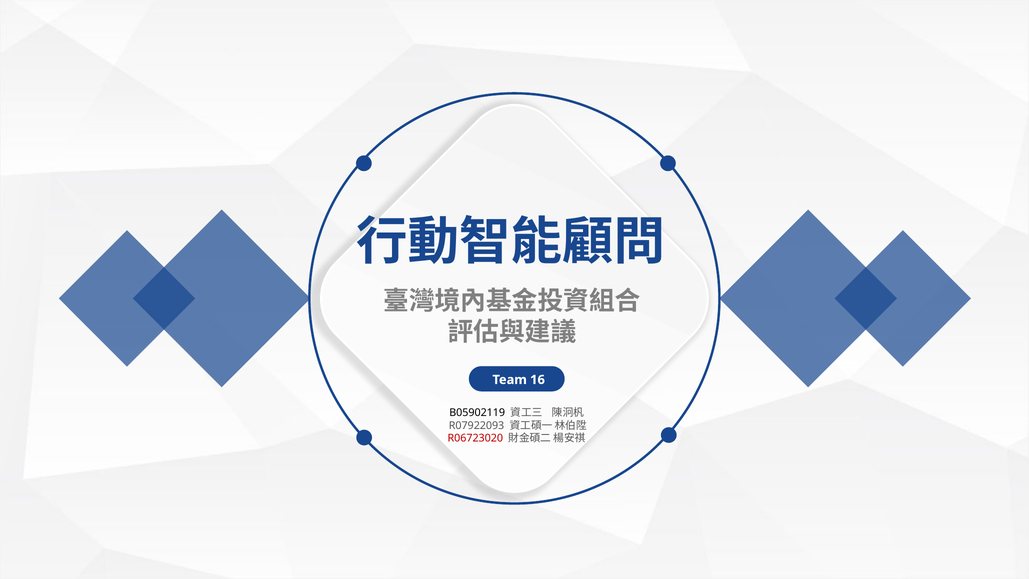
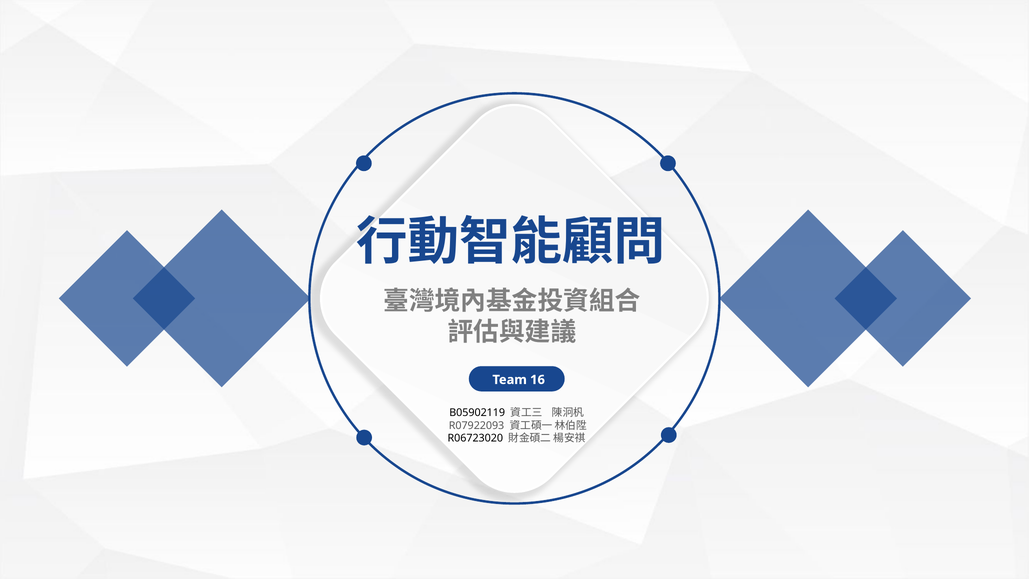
R06723020 colour: red -> black (475, 438)
